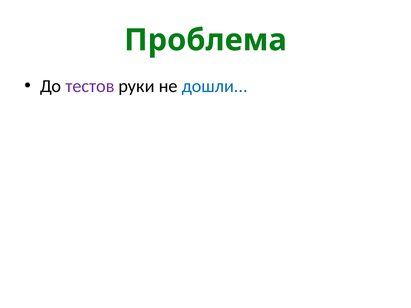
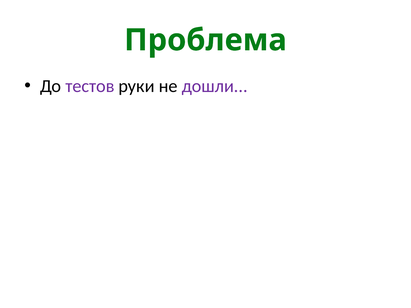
дошли colour: blue -> purple (215, 86)
